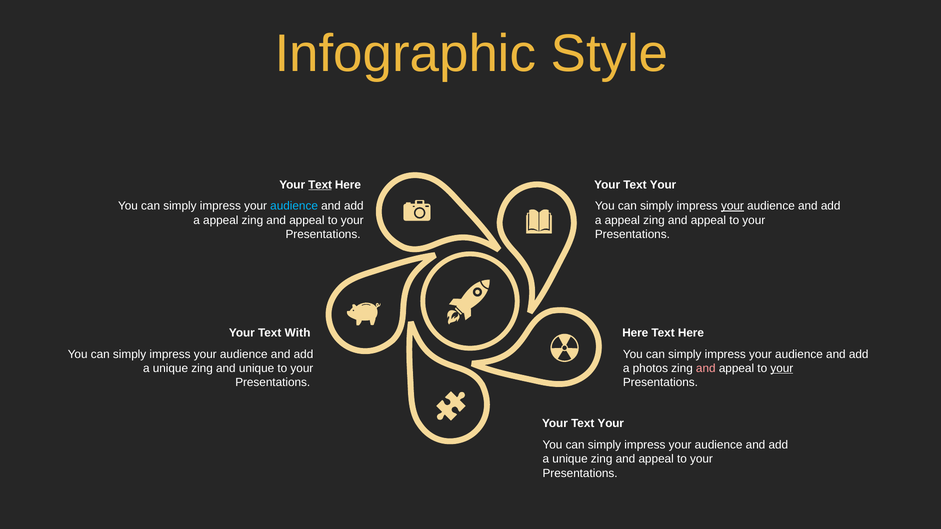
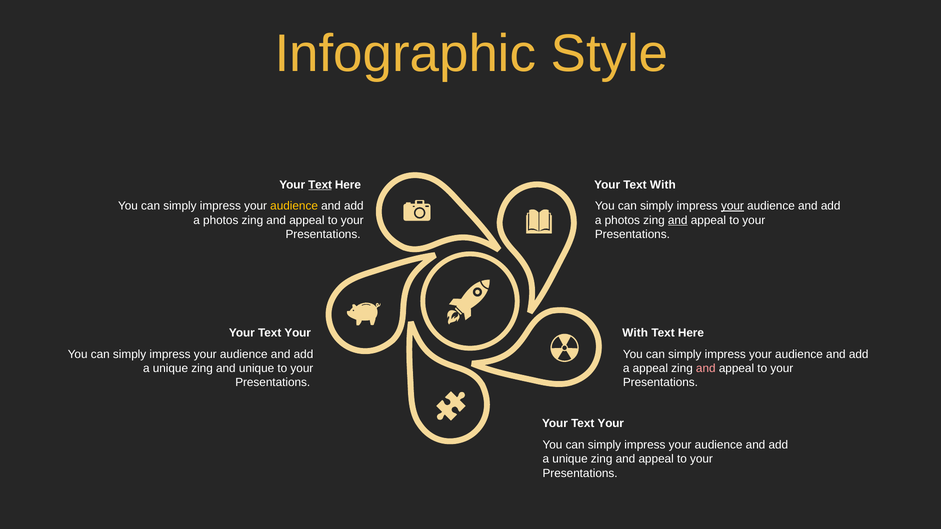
Your: Your -> With (663, 185)
audience colour: light blue -> yellow (294, 206)
appeal: appeal -> photos (221, 220)
appeal: appeal -> photos (622, 220)
and underline: none -> present (678, 220)
With: With -> Your (298, 333)
Here: Here -> With (635, 333)
a photos: photos -> appeal (650, 368)
your underline: present -> none (782, 368)
